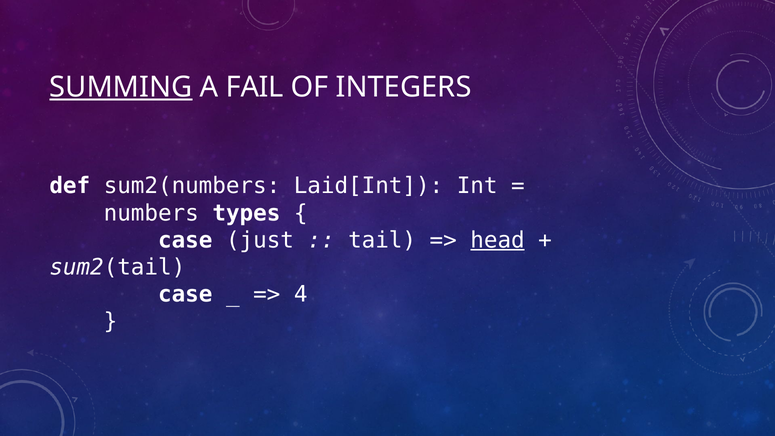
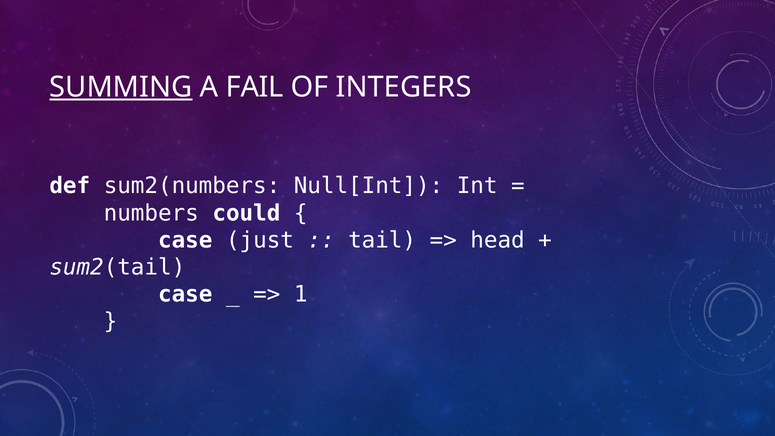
Laid[Int: Laid[Int -> Null[Int (368, 186)
types: types -> could (246, 213)
head underline: present -> none (498, 240)
4: 4 -> 1 (301, 294)
